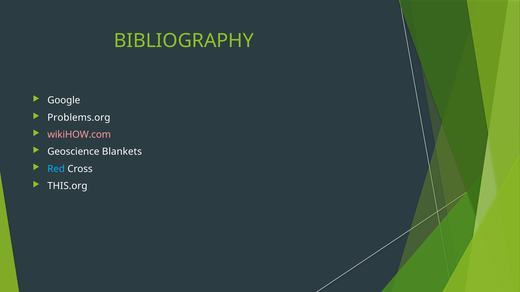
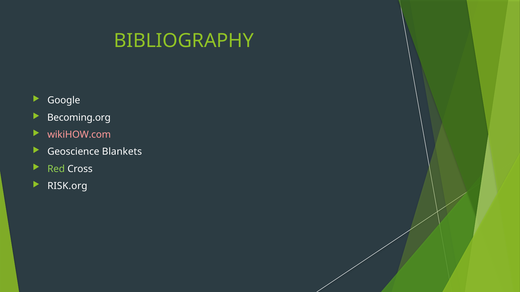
Problems.org: Problems.org -> Becoming.org (79, 118)
Red colour: light blue -> light green (56, 169)
THIS.org: THIS.org -> RISK.org (67, 186)
